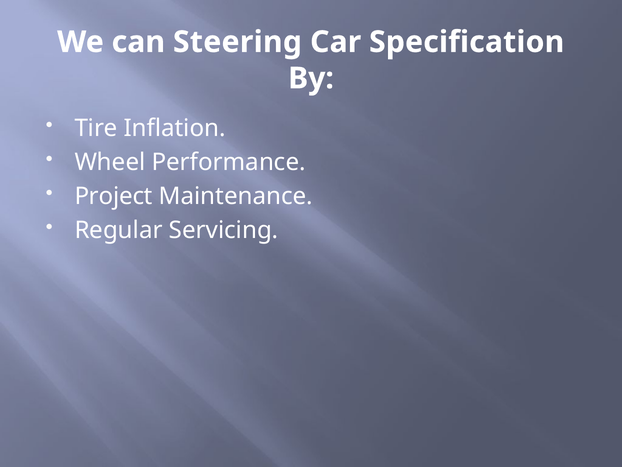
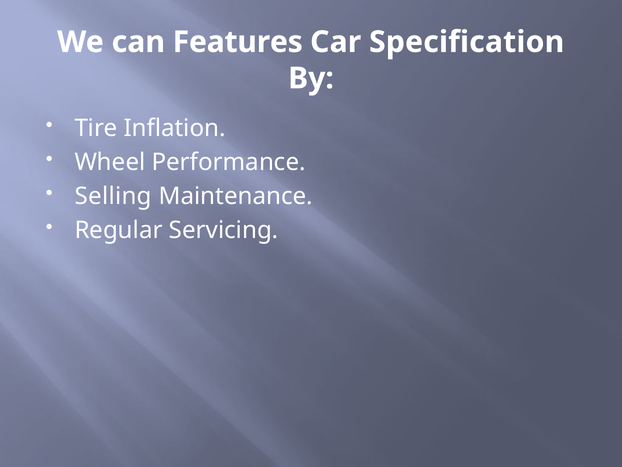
Steering: Steering -> Features (238, 42)
Project: Project -> Selling (113, 196)
